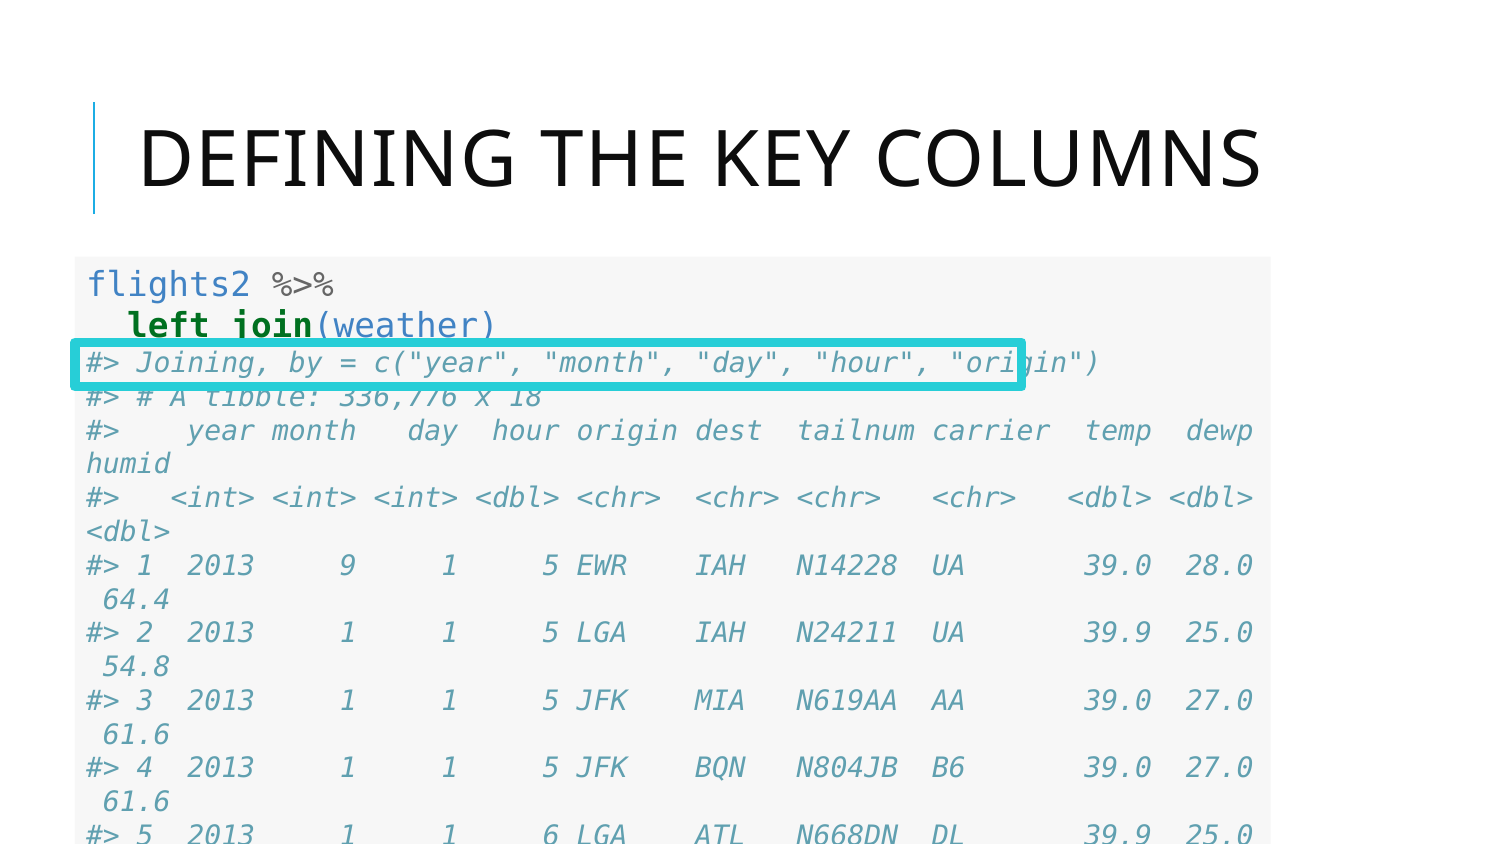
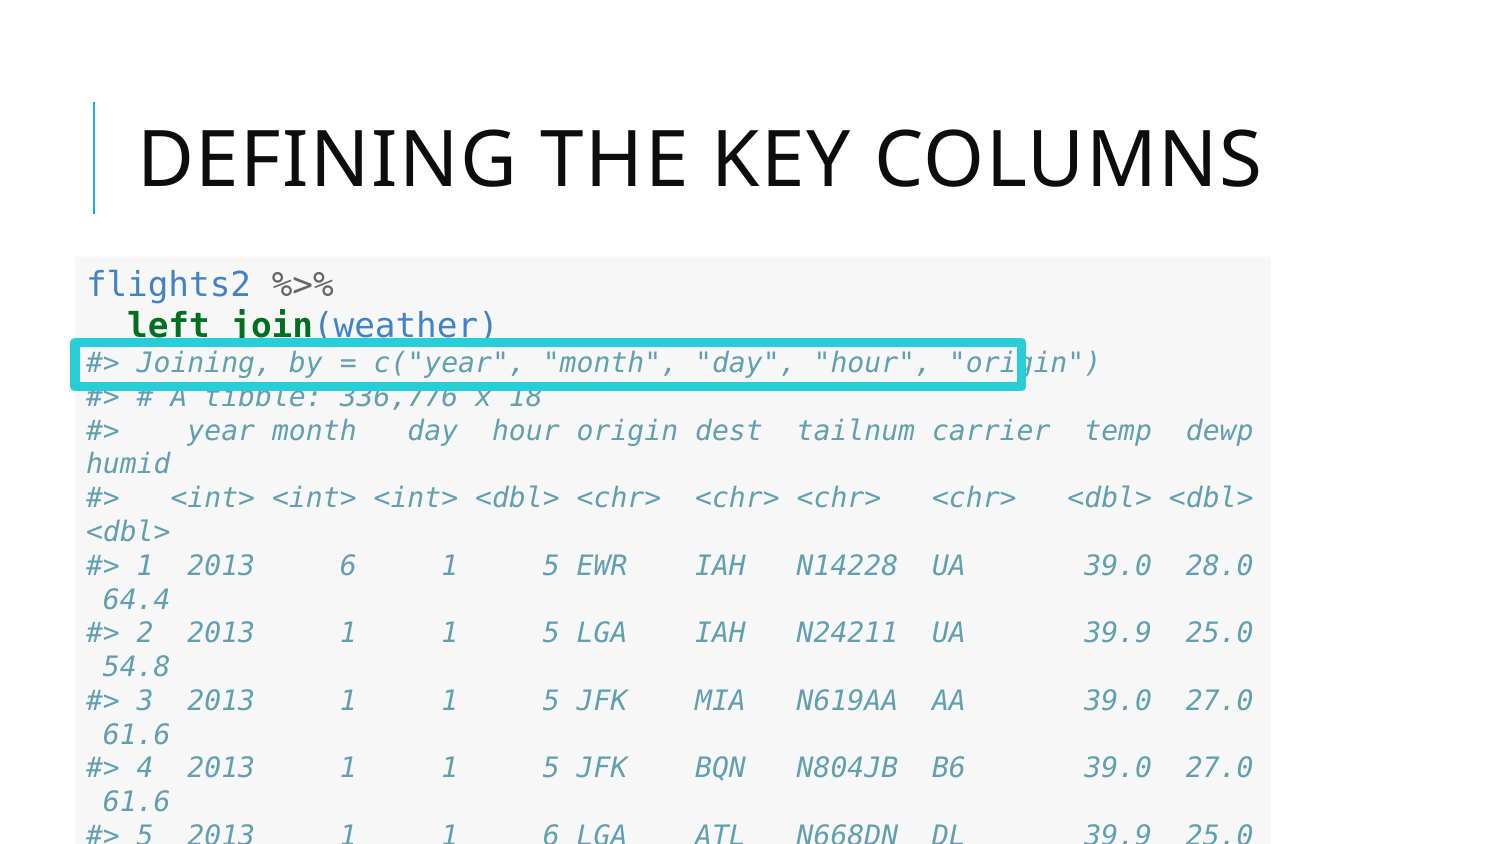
2013 9: 9 -> 6 (348, 566)
